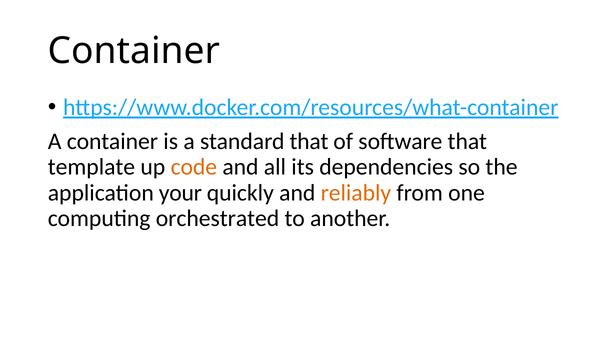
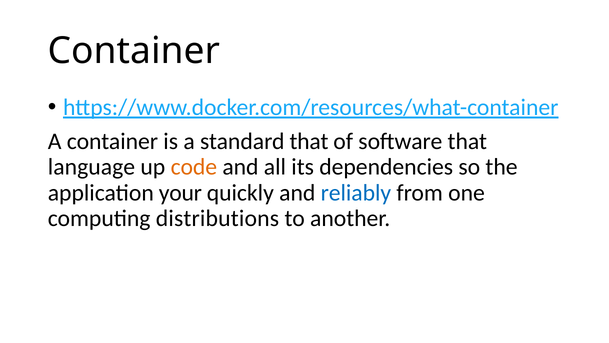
template: template -> language (91, 167)
reliably colour: orange -> blue (356, 193)
orchestrated: orchestrated -> distributions (217, 218)
